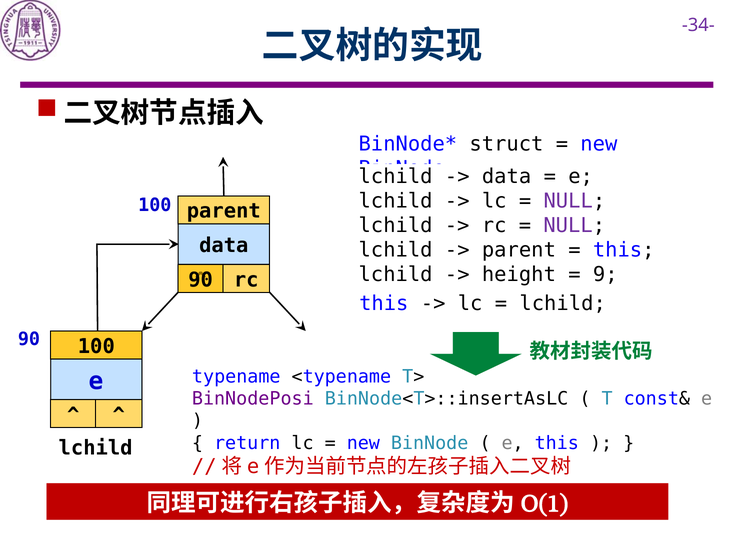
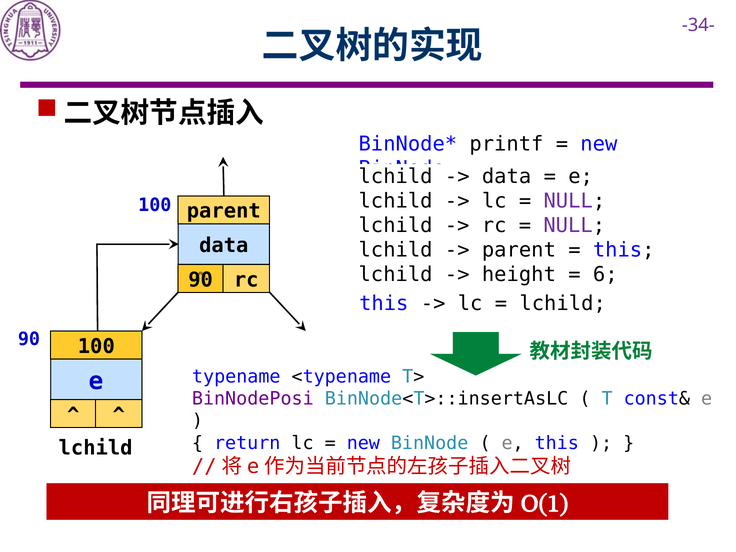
struct: struct -> printf (506, 144)
9: 9 -> 6 (605, 275)
